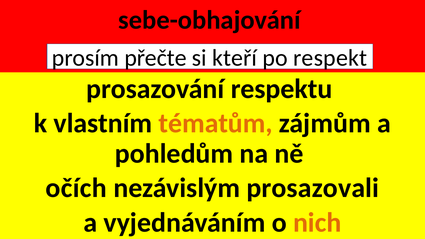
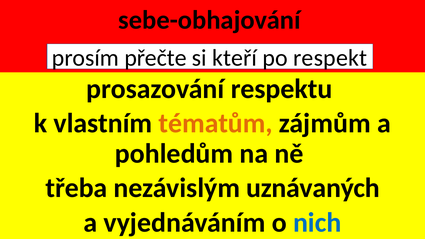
očích: očích -> třeba (76, 188)
prosazovali: prosazovali -> uznávaných (313, 188)
nich colour: orange -> blue (317, 223)
